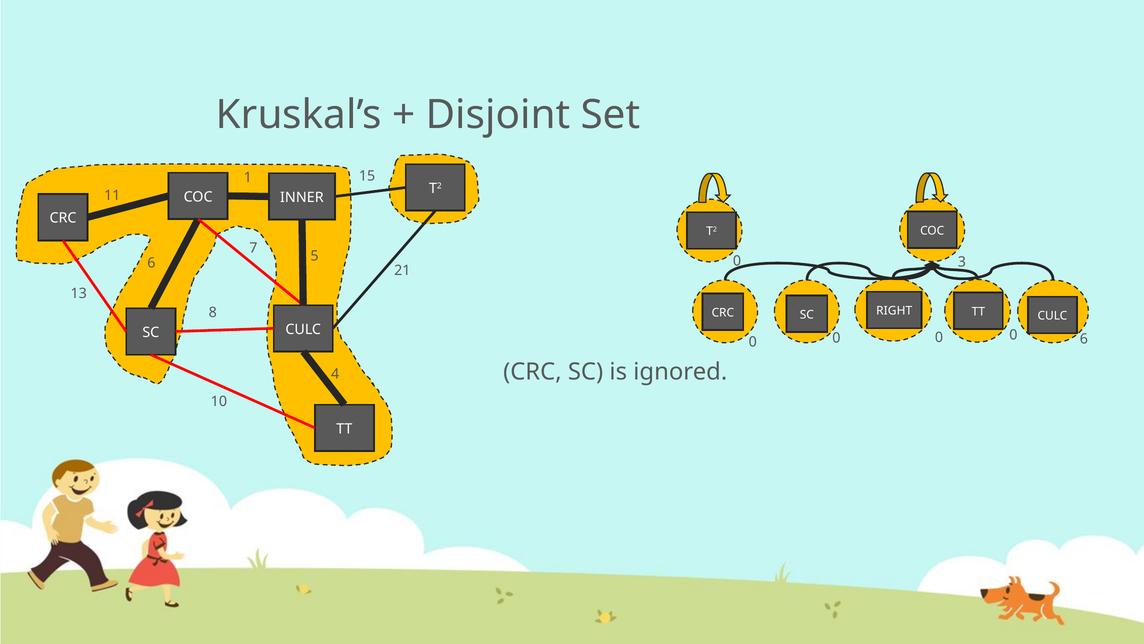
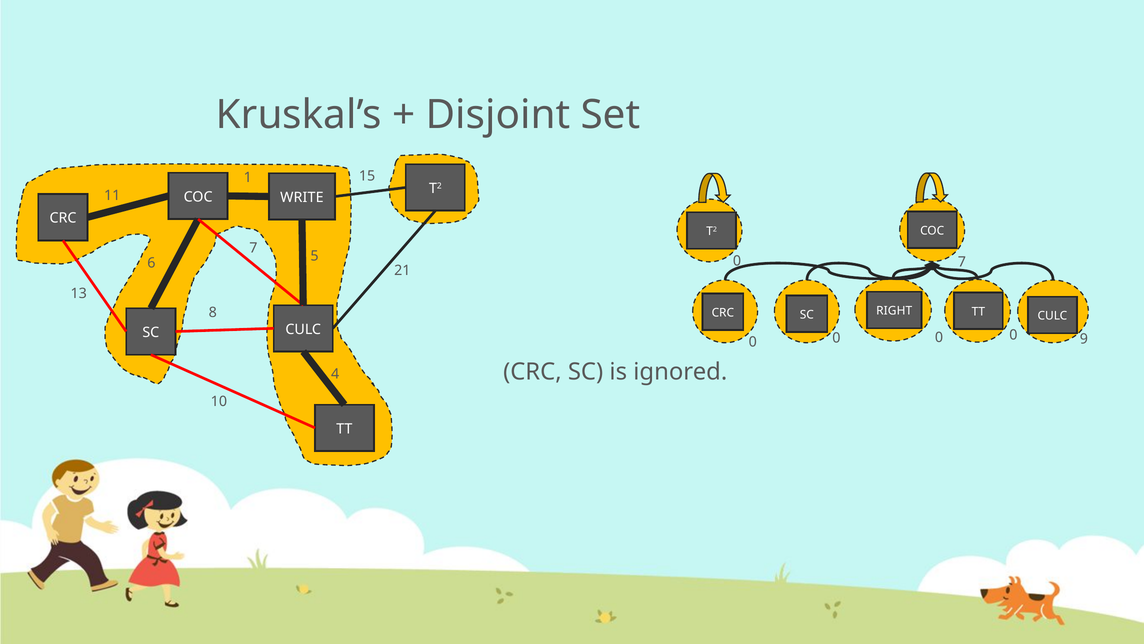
INNER: INNER -> WRITE (302, 197)
0 3: 3 -> 7 (962, 262)
0 6: 6 -> 9 (1084, 339)
